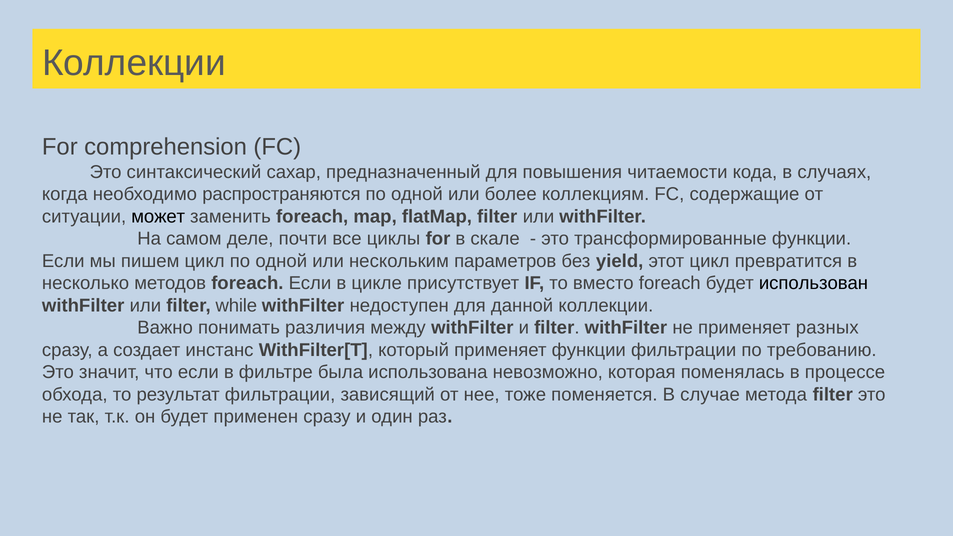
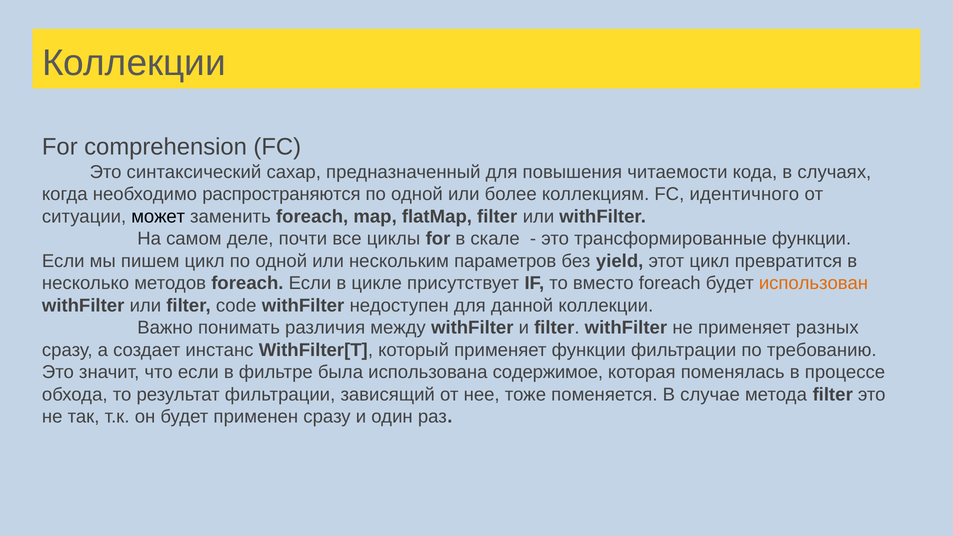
содержащие: содержащие -> идентичного (744, 194)
использован colour: black -> orange (814, 283)
while: while -> code (236, 306)
невозможно: невозможно -> содержимое (548, 372)
